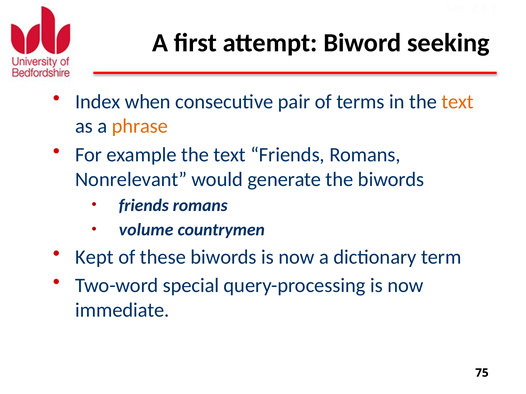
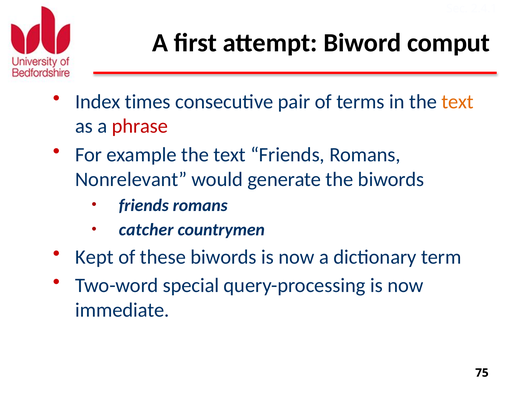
seeking: seeking -> comput (449, 43)
when: when -> times (148, 102)
phrase colour: orange -> red (140, 126)
volume: volume -> catcher (146, 230)
